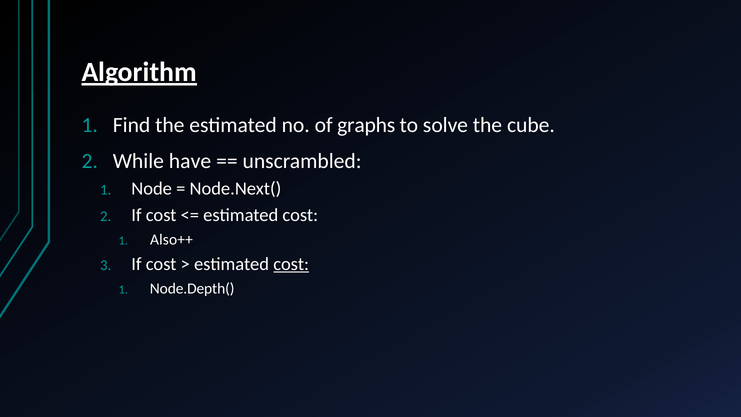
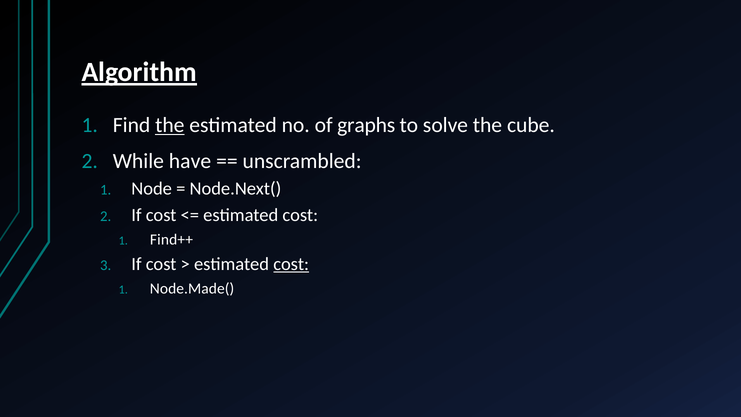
the underline: none -> present (170, 125)
Also++: Also++ -> Find++ (171, 239)
Node.Depth(: Node.Depth( -> Node.Made( (192, 288)
